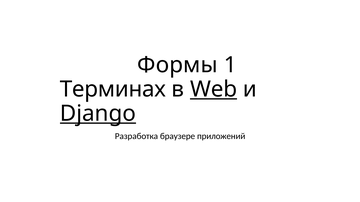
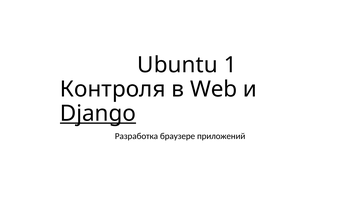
Формы: Формы -> Ubuntu (178, 65)
Терминах: Терминах -> Контроля (113, 89)
Web underline: present -> none (214, 89)
